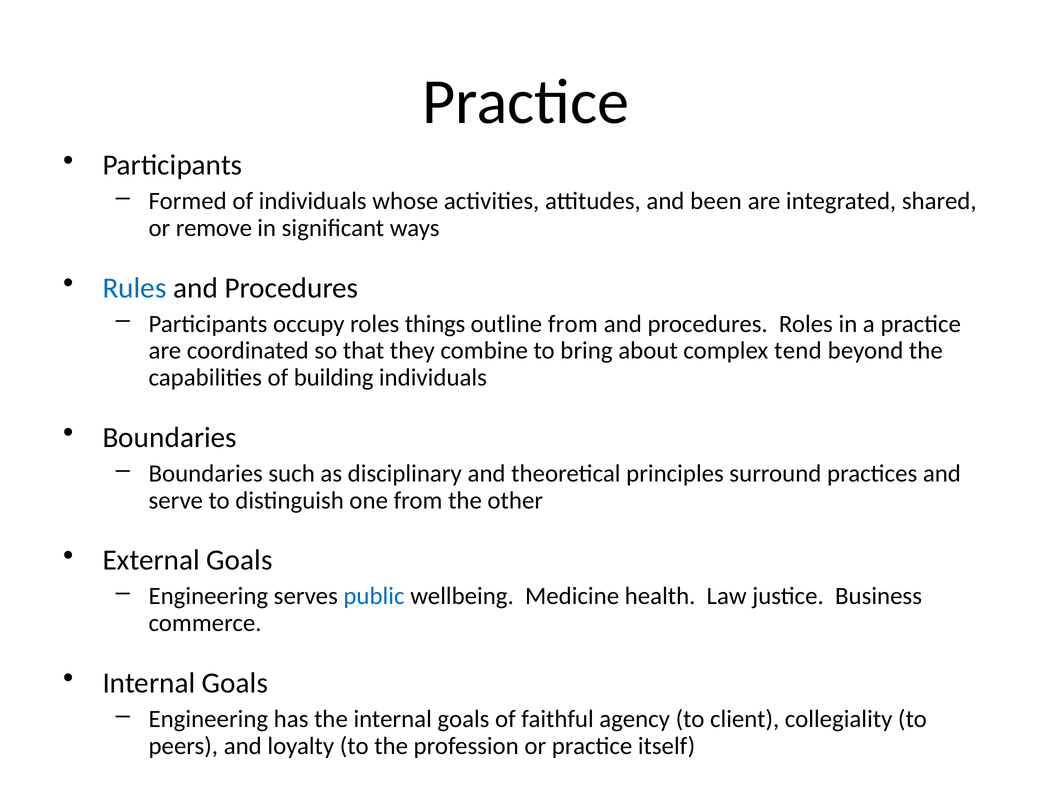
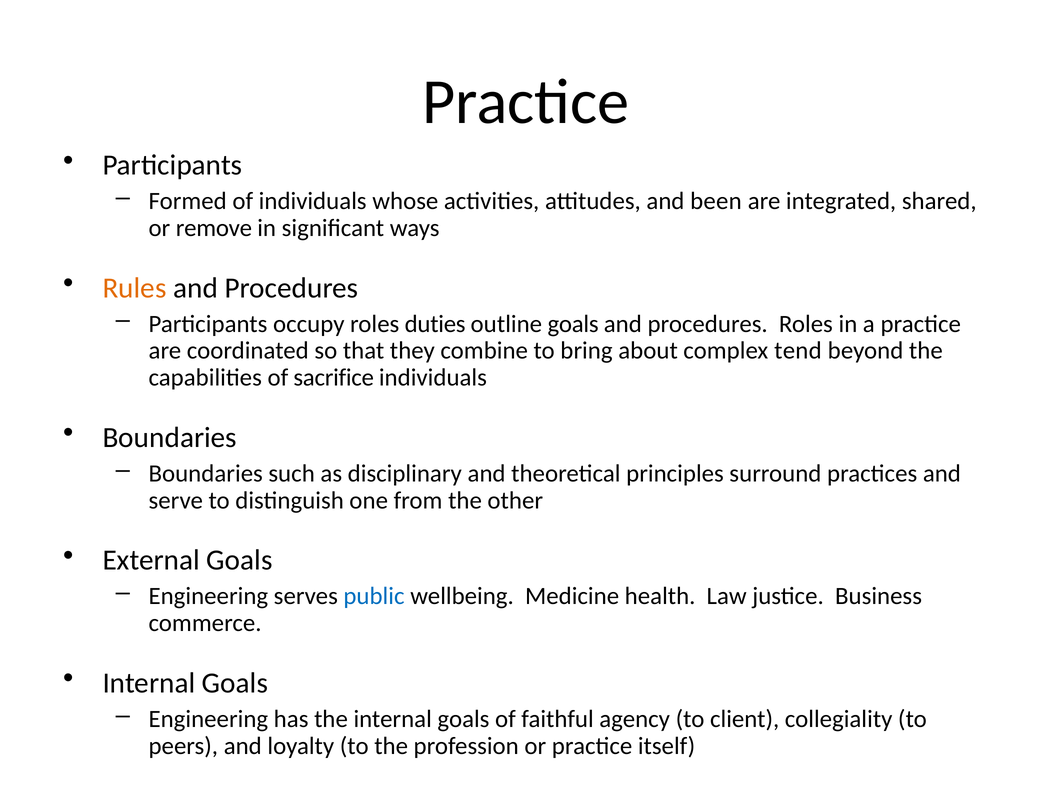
Rules colour: blue -> orange (135, 288)
things: things -> duties (435, 324)
outline from: from -> goals (573, 324)
building: building -> sacrifice (334, 378)
